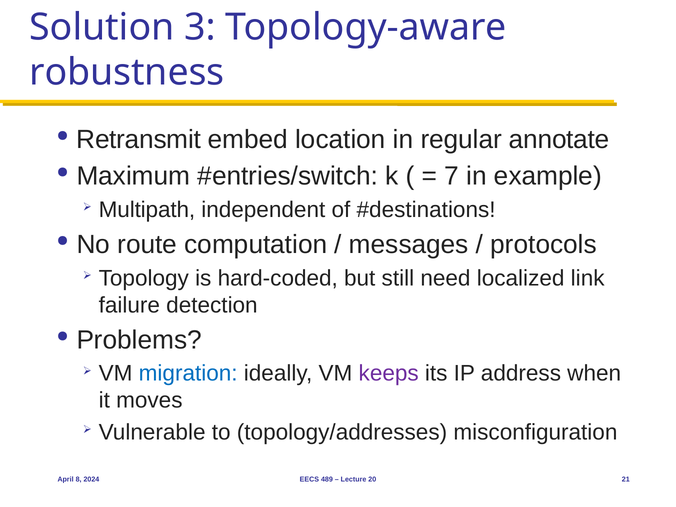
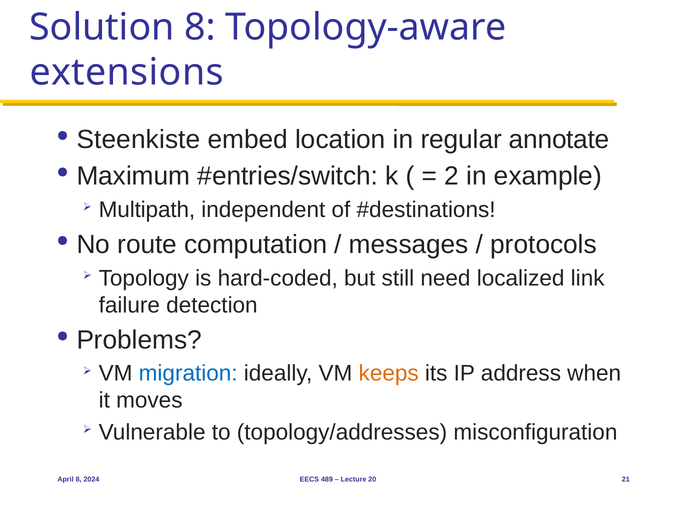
Solution 3: 3 -> 8 (200, 27)
robustness: robustness -> extensions (127, 72)
Retransmit: Retransmit -> Steenkiste (138, 139)
7: 7 -> 2 (452, 176)
keeps colour: purple -> orange (389, 373)
